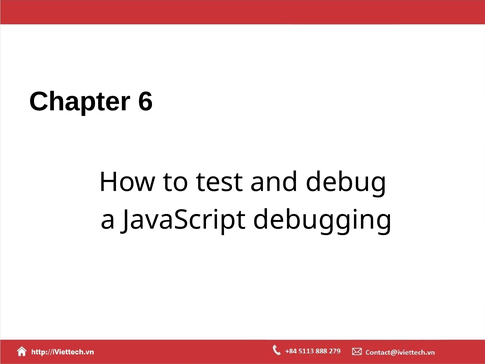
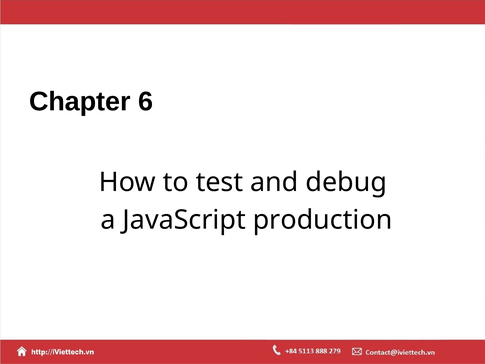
debugging: debugging -> production (323, 220)
